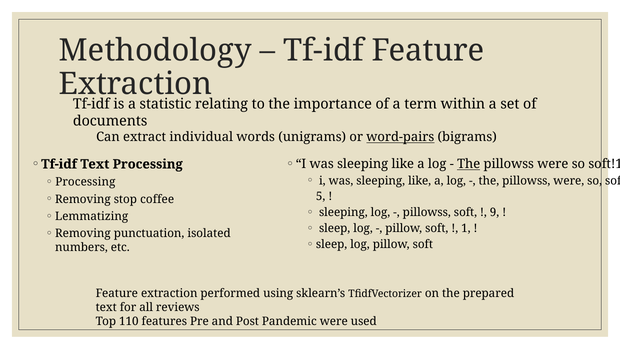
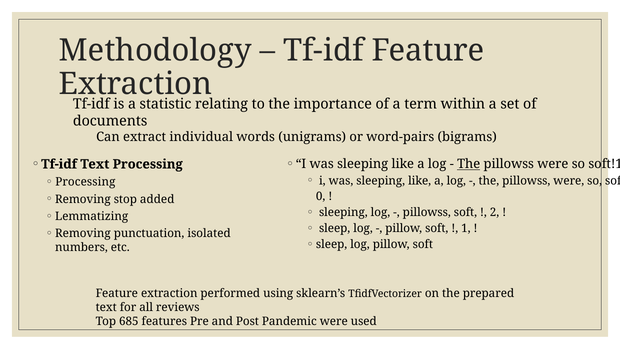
word-pairs underline: present -> none (400, 137)
5: 5 -> 0 (321, 196)
coffee: coffee -> added (157, 199)
9: 9 -> 2 (495, 212)
110: 110 -> 685 (129, 321)
